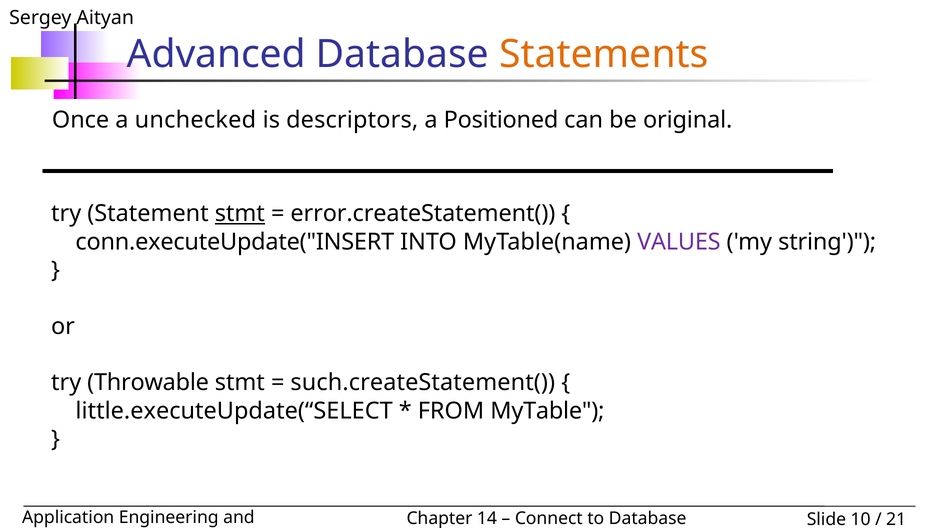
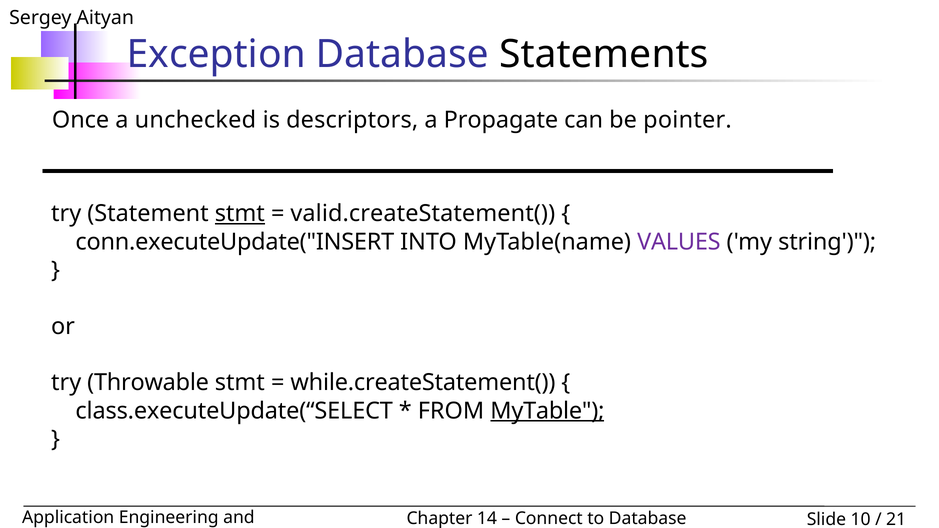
Advanced: Advanced -> Exception (216, 54)
Statements colour: orange -> black (604, 54)
Positioned: Positioned -> Propagate (501, 120)
original: original -> pointer (688, 120)
error.createStatement(: error.createStatement( -> valid.createStatement( (423, 214)
such.createStatement(: such.createStatement( -> while.createStatement( (423, 383)
little.executeUpdate(“SELECT: little.executeUpdate(“SELECT -> class.executeUpdate(“SELECT (234, 411)
MyTable underline: none -> present (547, 411)
